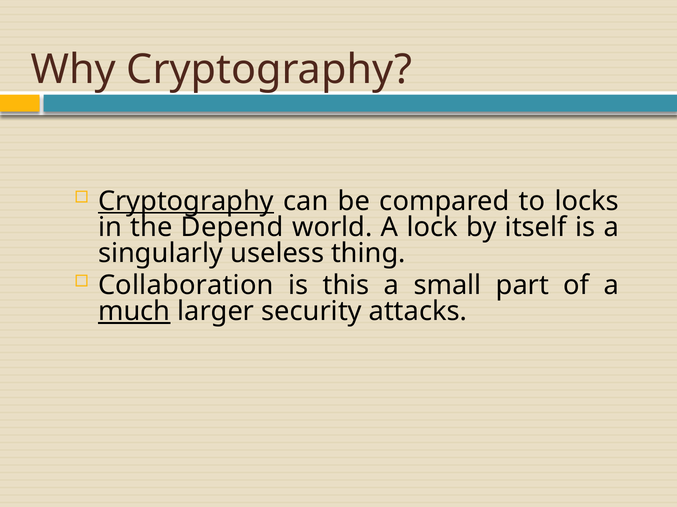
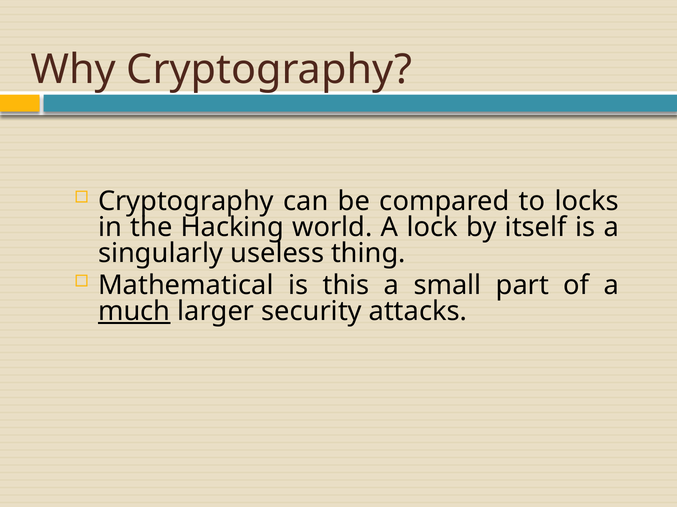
Cryptography underline: present -> none (186, 201)
Depend: Depend -> Hacking (232, 228)
Collaboration: Collaboration -> Mathematical (186, 286)
